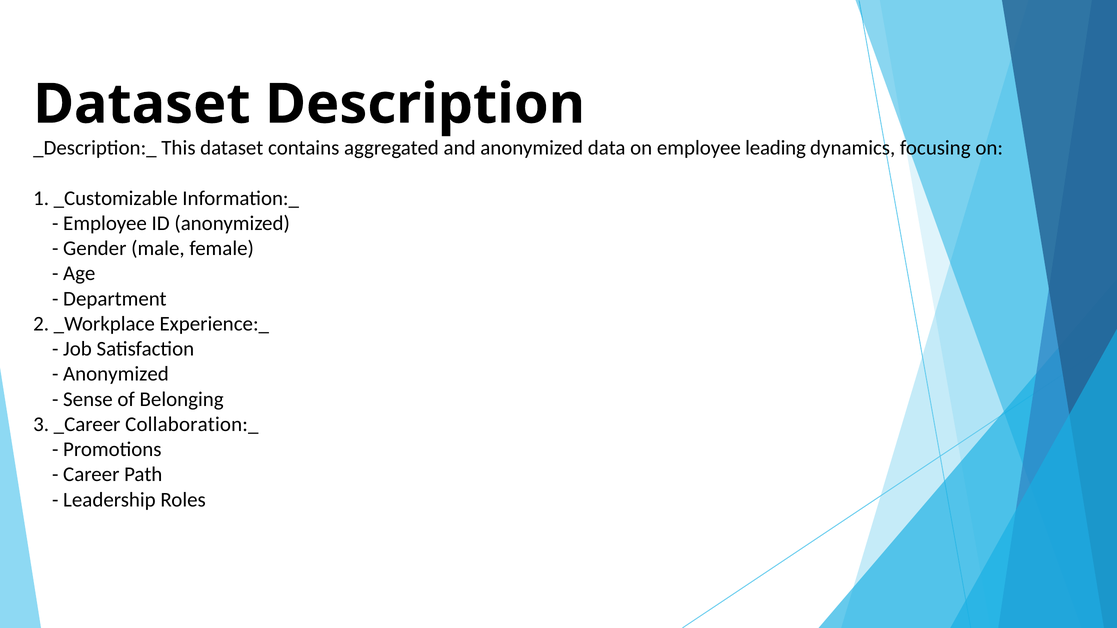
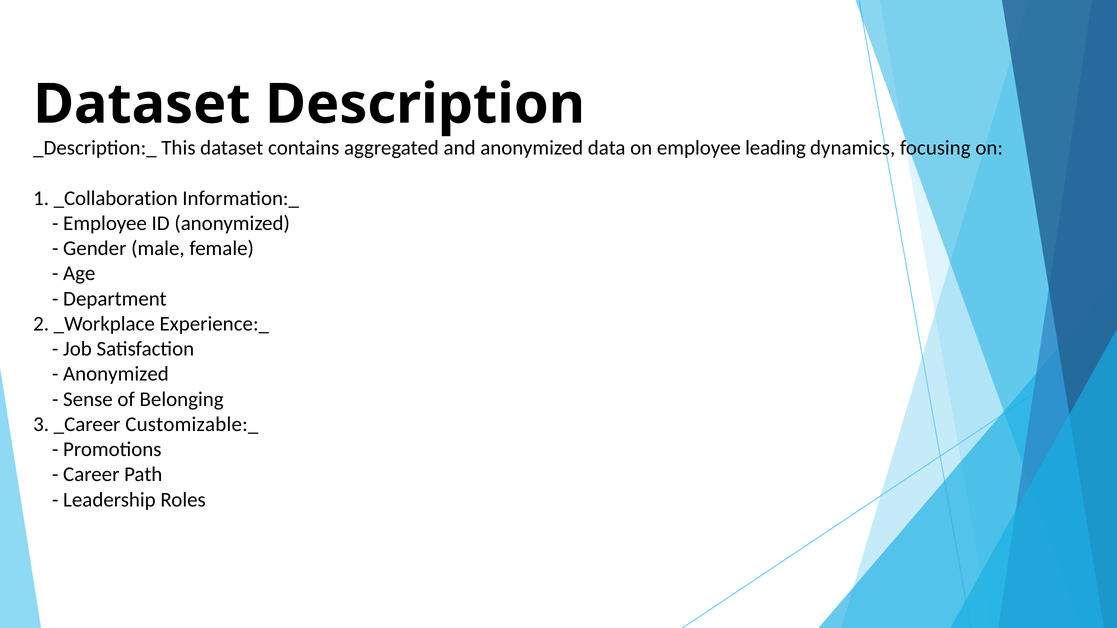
_Customizable: _Customizable -> _Collaboration (116, 198)
Collaboration:_: Collaboration:_ -> Customizable:_ (192, 424)
